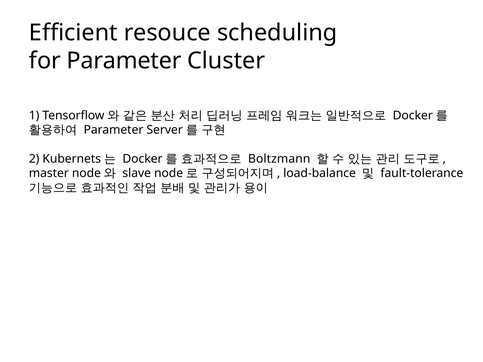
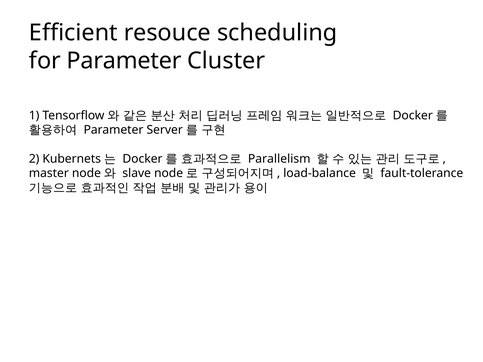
Boltzmann: Boltzmann -> Parallelism (279, 159)
